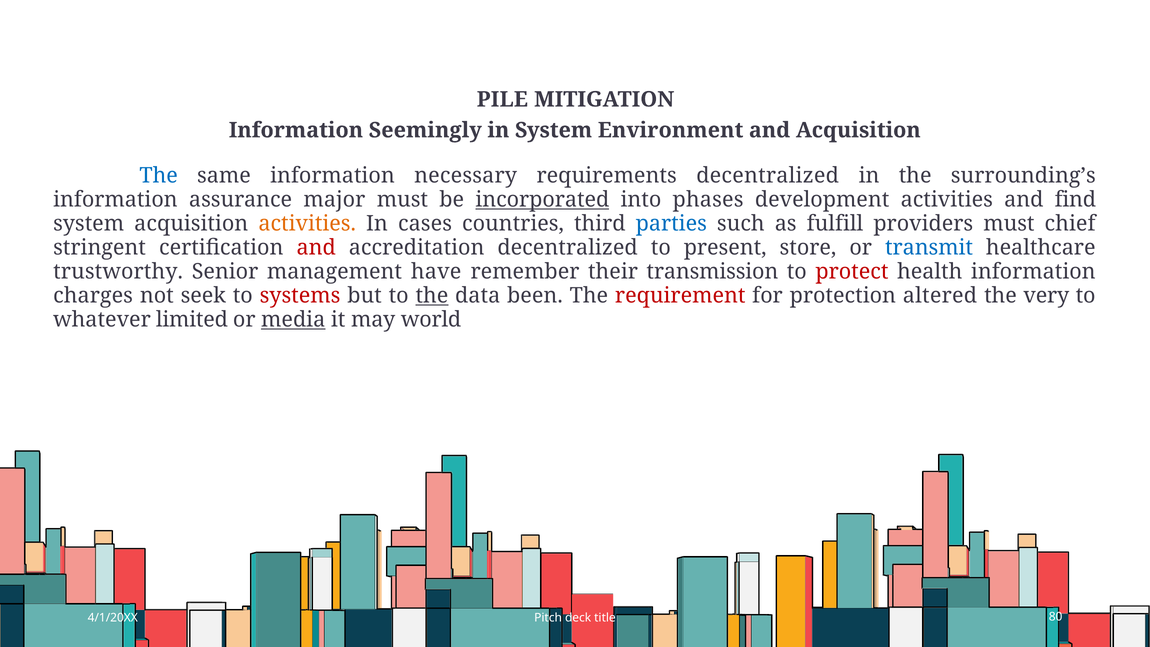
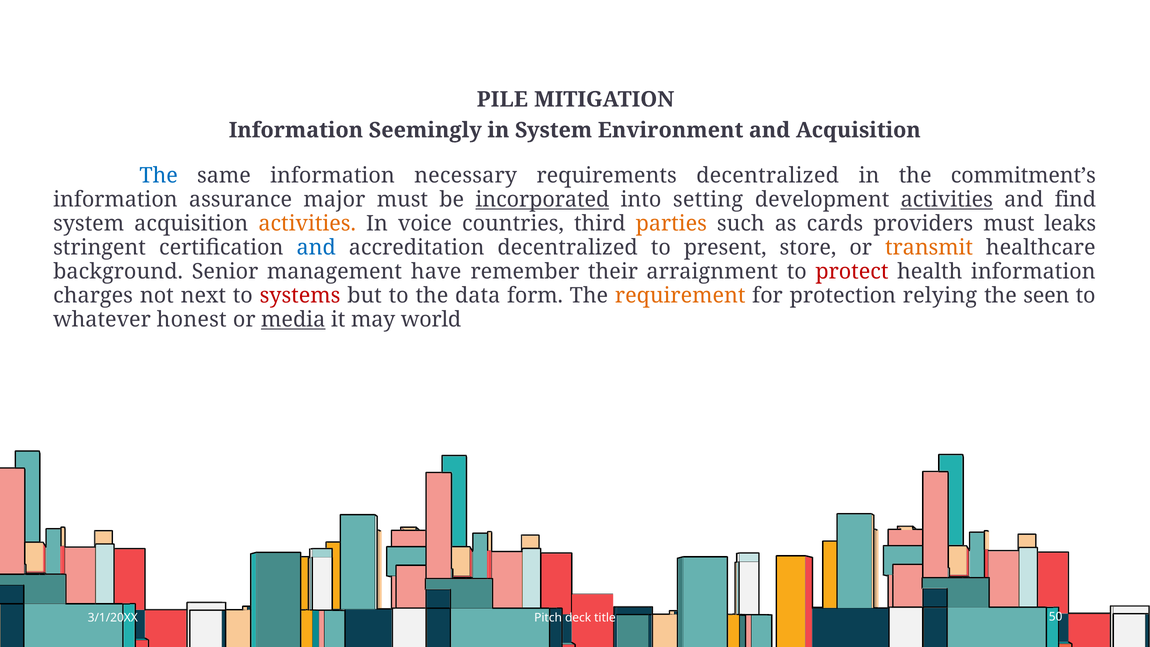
surrounding’s: surrounding’s -> commitment’s (1023, 176)
phases: phases -> setting (708, 200)
activities underline: none -> present (947, 200)
cases: cases -> voice (425, 224)
parties colour: blue -> orange (671, 224)
fulfill: fulfill -> cards (835, 224)
chief: chief -> leaks (1070, 224)
and colour: red -> blue (316, 248)
transmit colour: blue -> orange (929, 248)
trustworthy: trustworthy -> background (118, 272)
transmission: transmission -> arraignment (712, 272)
seek: seek -> next (203, 296)
the underline: present -> none (432, 296)
been: been -> form (535, 296)
requirement colour: red -> orange (680, 296)
altered: altered -> relying (940, 296)
very: very -> seen (1046, 296)
limited: limited -> honest (192, 320)
4/1/20XX: 4/1/20XX -> 3/1/20XX (113, 618)
80: 80 -> 50 (1056, 617)
